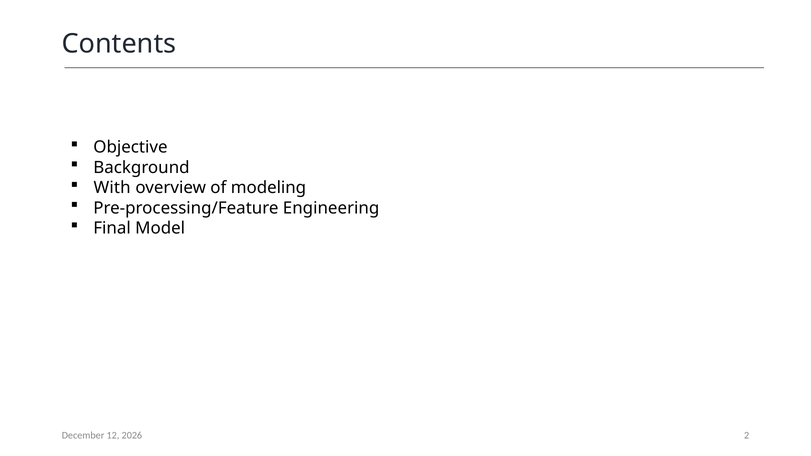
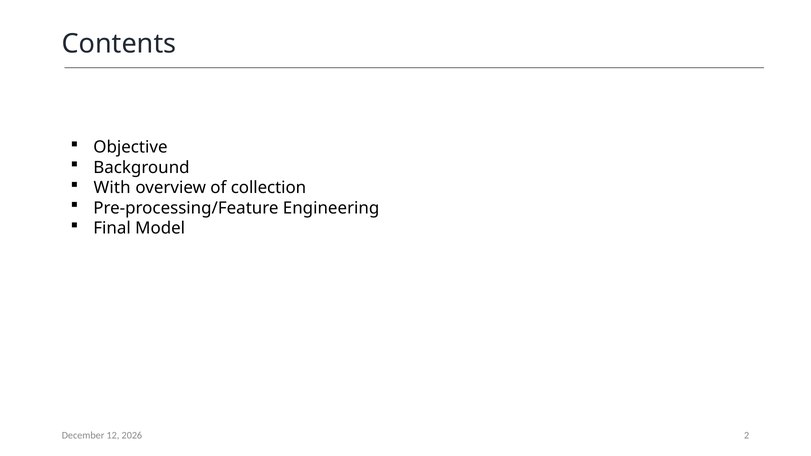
modeling: modeling -> collection (268, 188)
